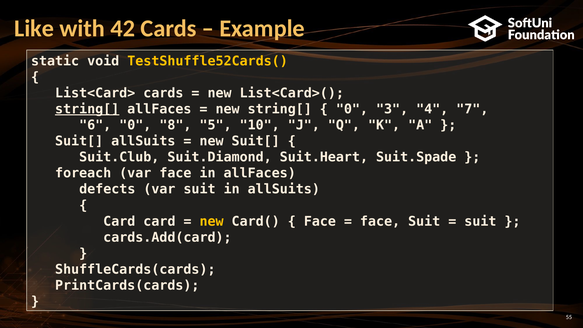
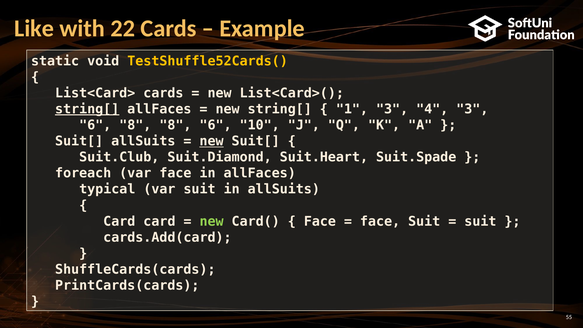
42: 42 -> 22 (123, 28)
0: 0 -> 1 (352, 109)
4 7: 7 -> 3 (472, 109)
6 0: 0 -> 8 (135, 125)
8 5: 5 -> 6 (216, 125)
new underline: none -> present (212, 141)
defects: defects -> typical (107, 189)
new colour: yellow -> light green (212, 221)
